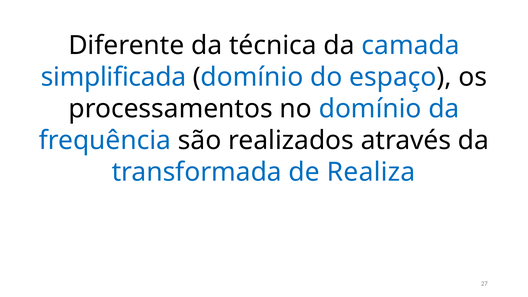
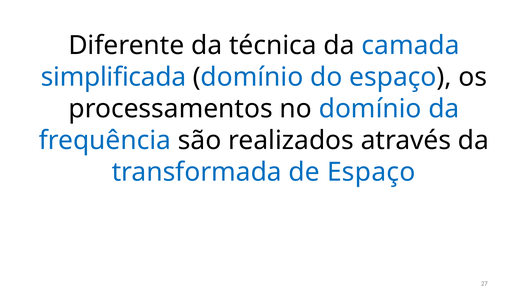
de Realiza: Realiza -> Espaço (371, 172)
